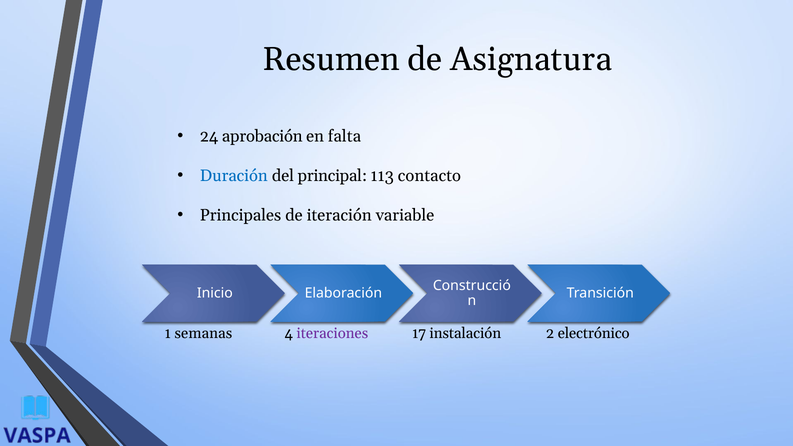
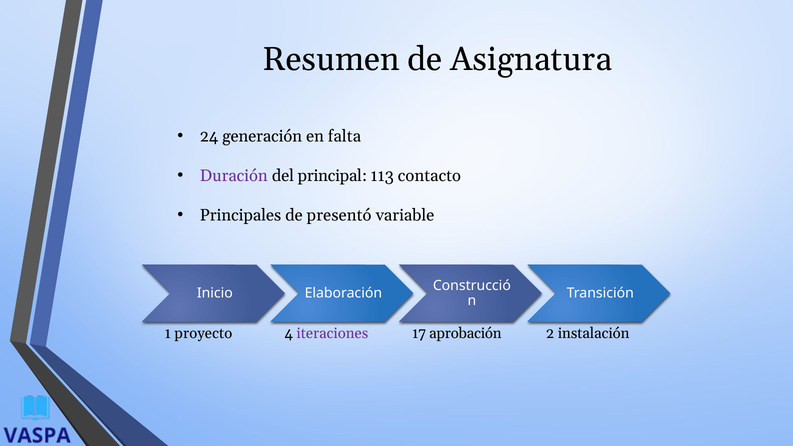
aprobación: aprobación -> generación (262, 136)
Duración colour: blue -> purple (234, 176)
iteración: iteración -> presentó (339, 215)
semanas: semanas -> proyecto (203, 334)
instalación: instalación -> aprobación (465, 334)
electrónico: electrónico -> instalación (594, 334)
